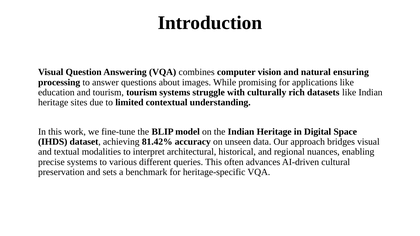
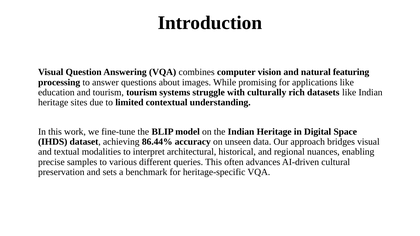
ensuring: ensuring -> featuring (351, 72)
81.42%: 81.42% -> 86.44% (157, 142)
precise systems: systems -> samples (82, 162)
